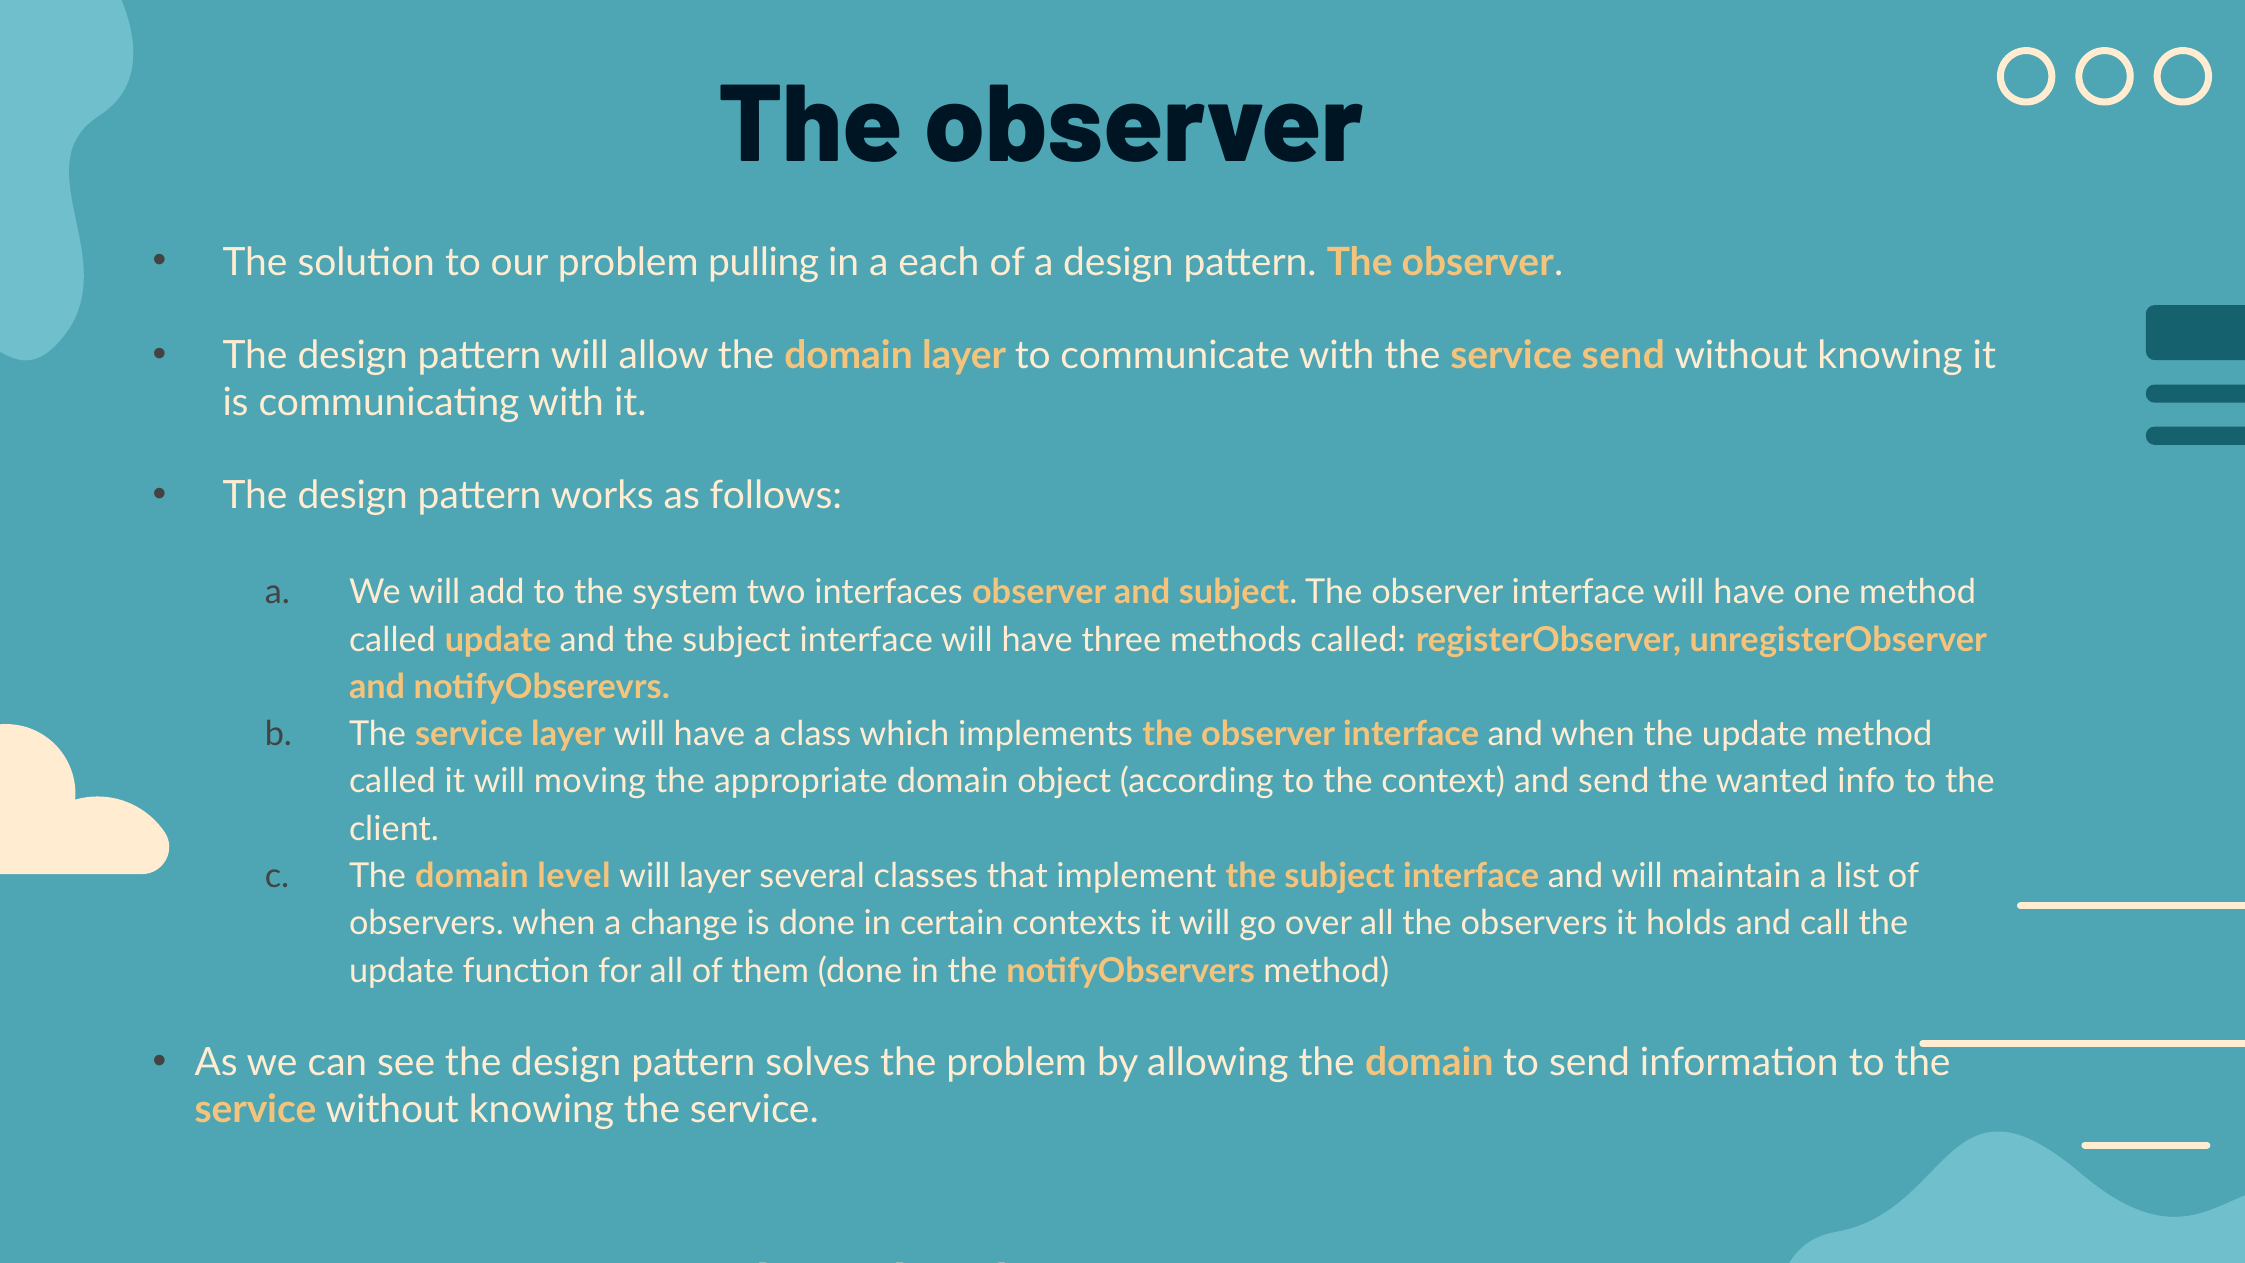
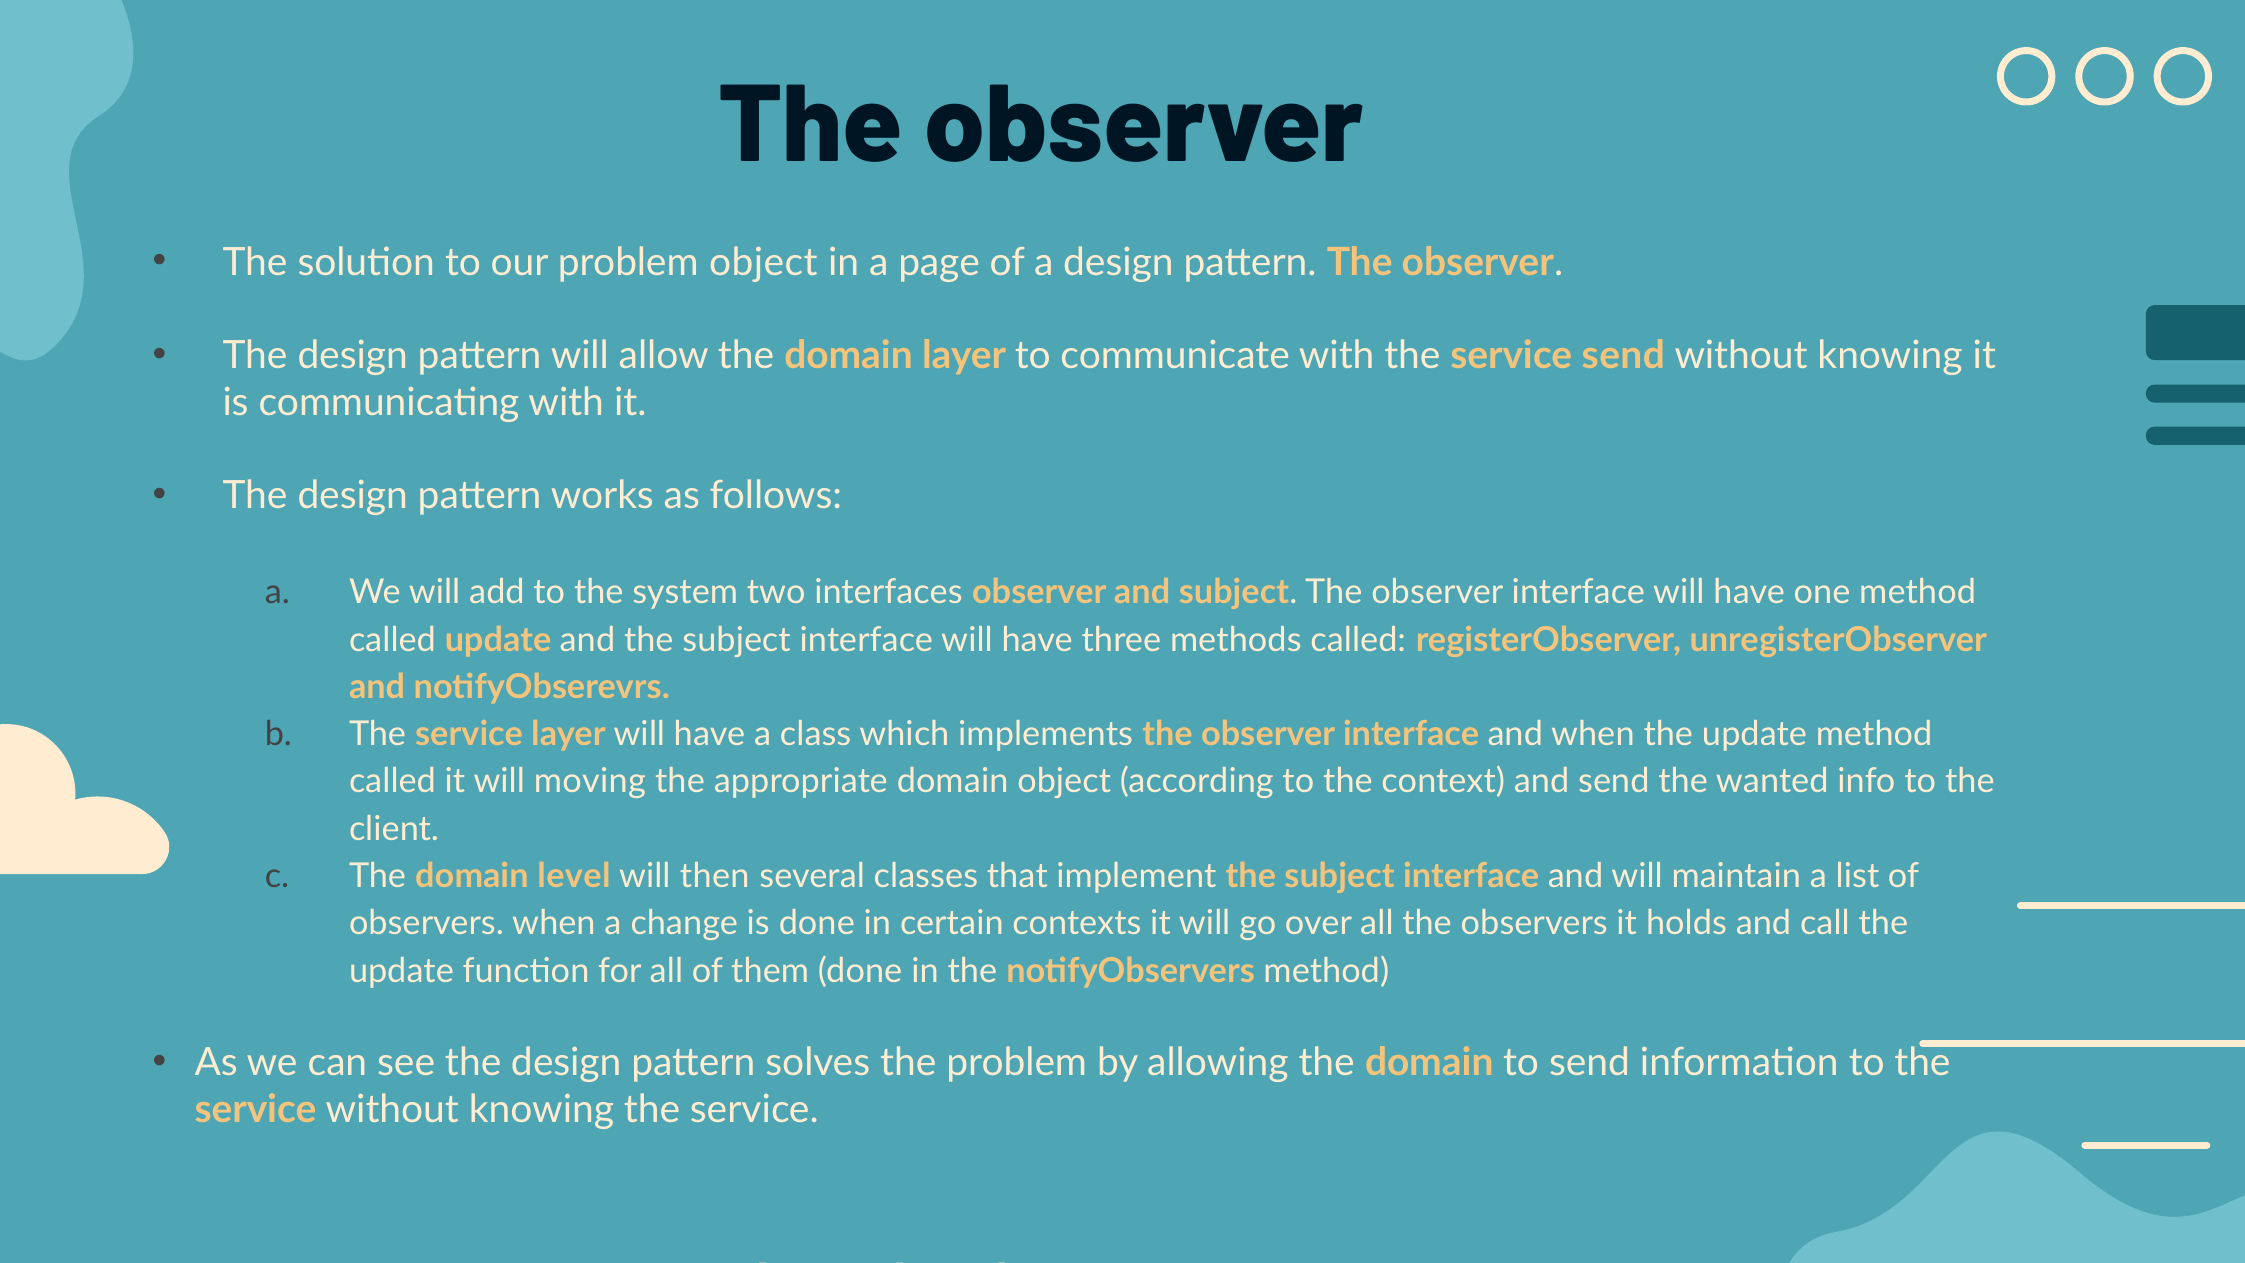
problem pulling: pulling -> object (763, 262)
each: each -> page (939, 262)
will layer: layer -> then (715, 876)
